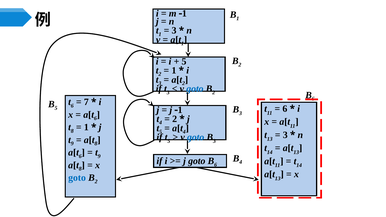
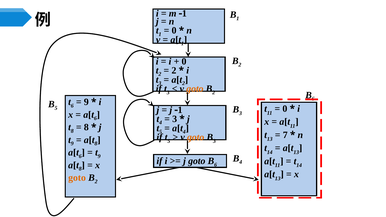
3: 3 -> 0 (174, 30)
5: 5 -> 0 (184, 61)
1: 1 -> 2 (174, 70)
goto colour: blue -> orange (195, 89)
7: 7 -> 9 (86, 102)
6: 6 -> 0 (285, 109)
2: 2 -> 3 (175, 119)
1: 1 -> 8 (86, 127)
3: 3 -> 7 (285, 135)
goto colour: blue -> orange (196, 137)
goto colour: blue -> orange (77, 178)
